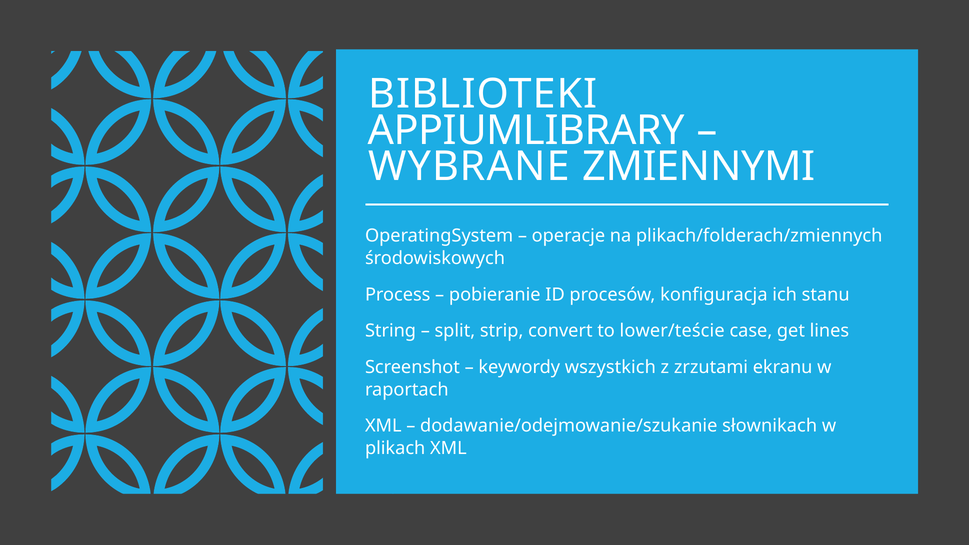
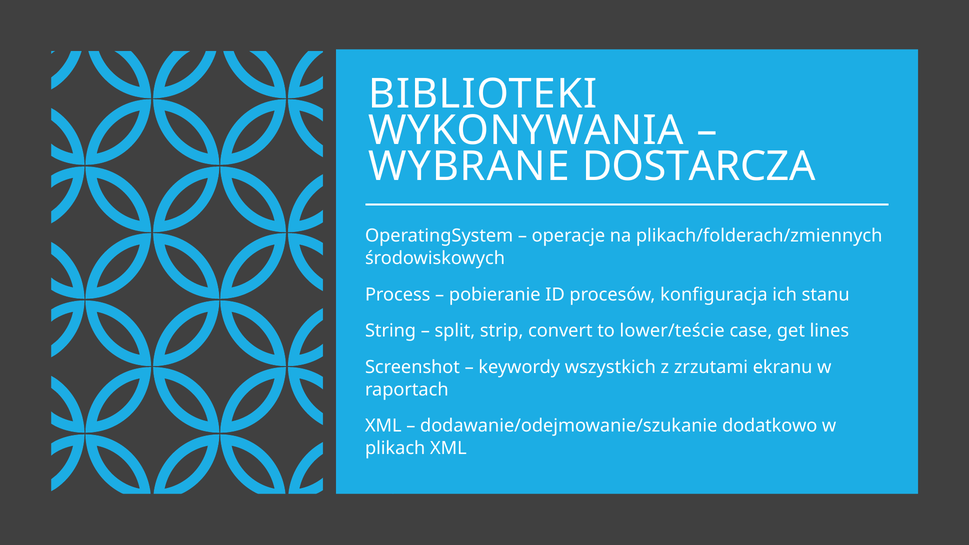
APPIUMLIBRARY: APPIUMLIBRARY -> WYKONYWANIA (526, 130)
ZMIENNYMI: ZMIENNYMI -> DOSTARCZA (699, 167)
słownikach: słownikach -> dodatkowo (770, 426)
